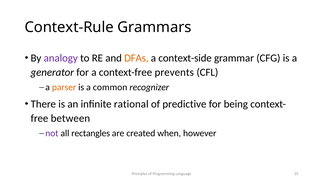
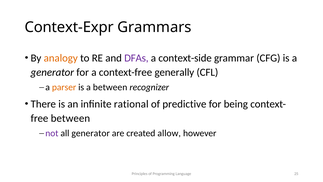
Context-Rule: Context-Rule -> Context-Expr (69, 27)
analogy colour: purple -> orange (61, 58)
DFAs colour: orange -> purple (136, 58)
prevents: prevents -> generally (174, 72)
a common: common -> between (110, 87)
all rectangles: rectangles -> generator (91, 133)
when: when -> allow (169, 133)
